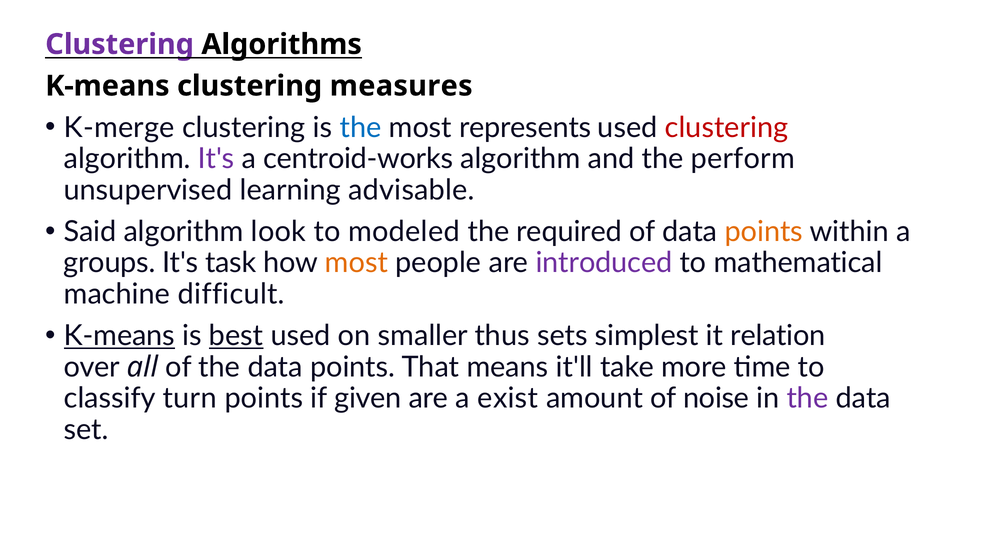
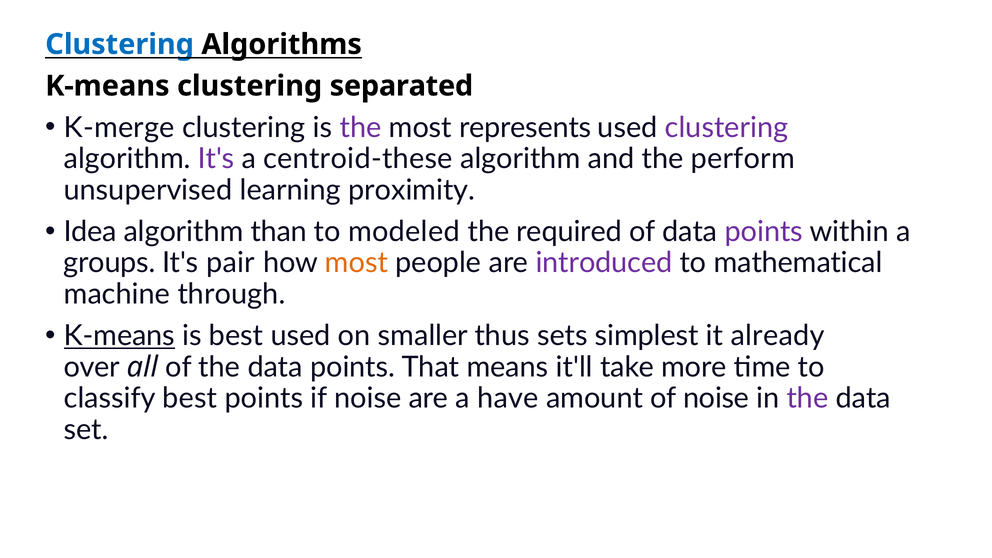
Clustering colour: purple -> blue (120, 44)
measures: measures -> separated (401, 86)
the colour: blue -> purple (361, 128)
clustering colour: red -> purple (727, 128)
centroid-works: centroid-works -> centroid-these (358, 159)
advisable: advisable -> proximity (412, 190)
Said: Said -> Idea (90, 232)
look: look -> than (279, 232)
points colour: orange -> purple (764, 232)
task: task -> pair (231, 263)
difficult: difficult -> through (231, 294)
best underline: present -> none (236, 336)
relation: relation -> already (778, 336)
classify turn: turn -> best (190, 398)
if given: given -> noise (368, 398)
exist: exist -> have (508, 398)
